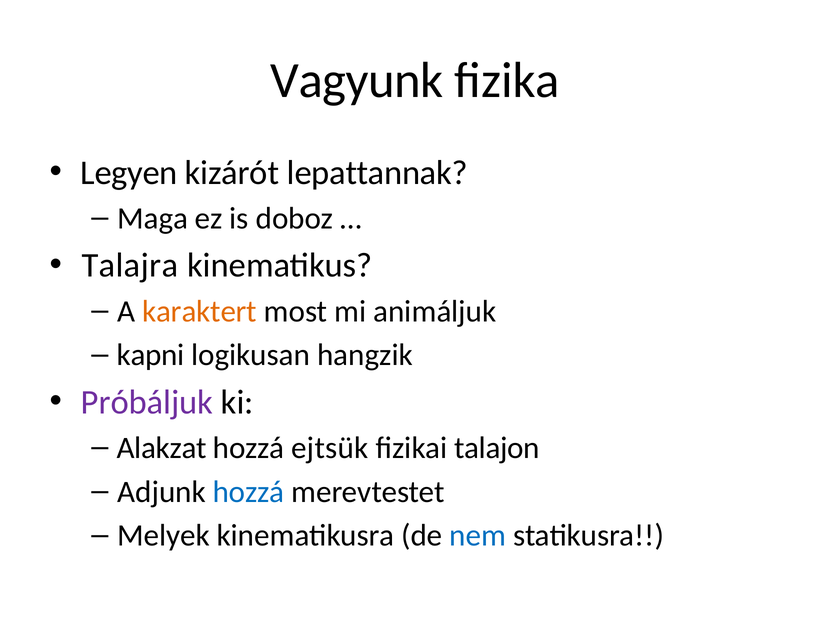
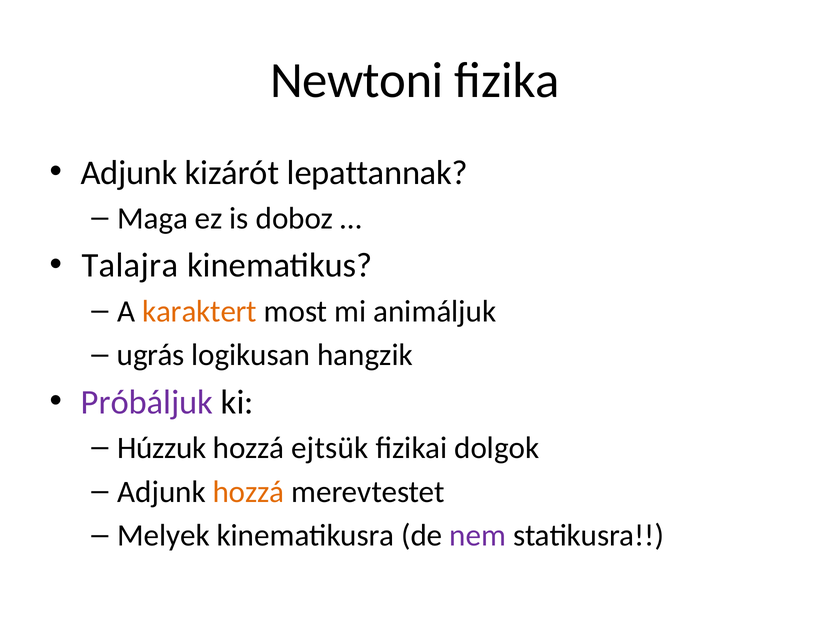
Vagyunk: Vagyunk -> Newtoni (357, 80)
Legyen: Legyen -> Adjunk (129, 173)
kapni: kapni -> ugrás (151, 355)
Alakzat: Alakzat -> Húzzuk (162, 448)
talajon: talajon -> dolgok (497, 448)
hozzá colour: blue -> orange (249, 491)
nem colour: blue -> purple (478, 535)
